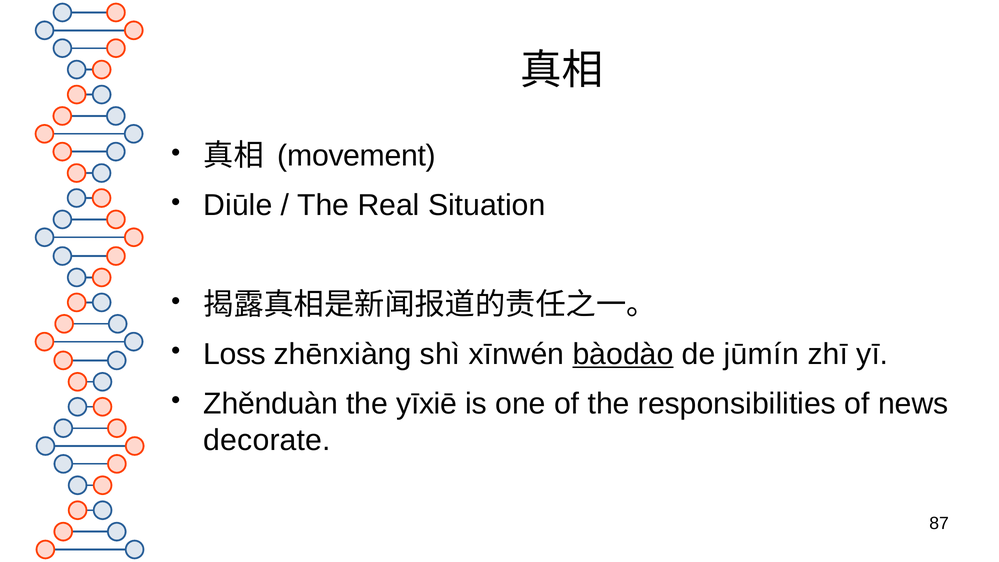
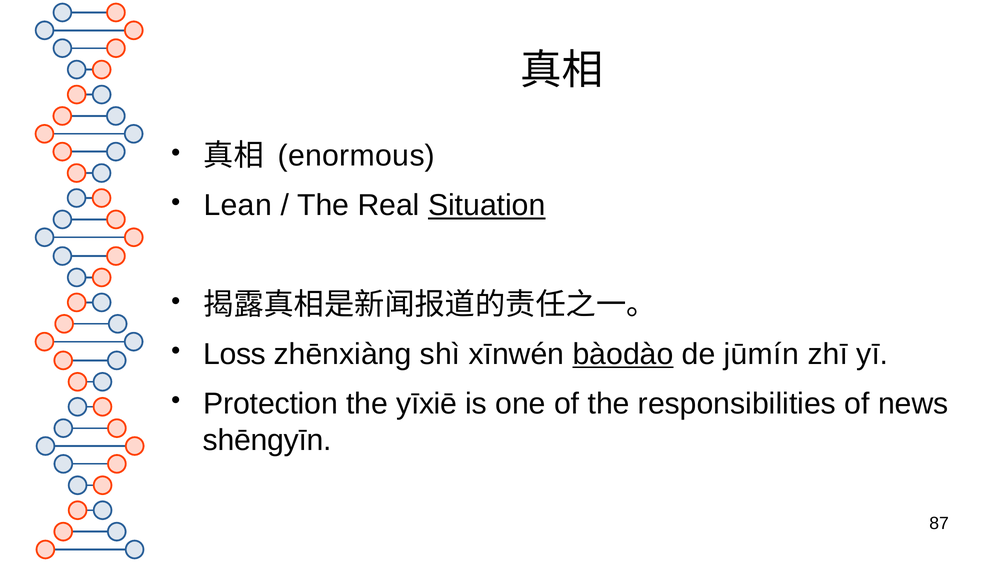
movement: movement -> enormous (356, 156)
Diūle: Diūle -> Lean (238, 205)
Situation underline: none -> present (487, 205)
Zhěnduàn: Zhěnduàn -> Protection (271, 404)
decorate: decorate -> shēngyīn (267, 440)
